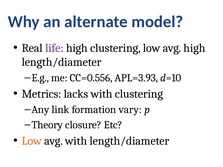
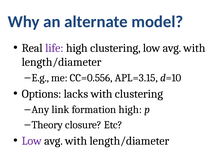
clustering low avg high: high -> with (194, 48)
APL=3.93: APL=3.93 -> APL=3.15 (136, 78)
Metrics: Metrics -> Options (42, 94)
formation vary: vary -> high (130, 110)
Low colour: orange -> purple (32, 141)
